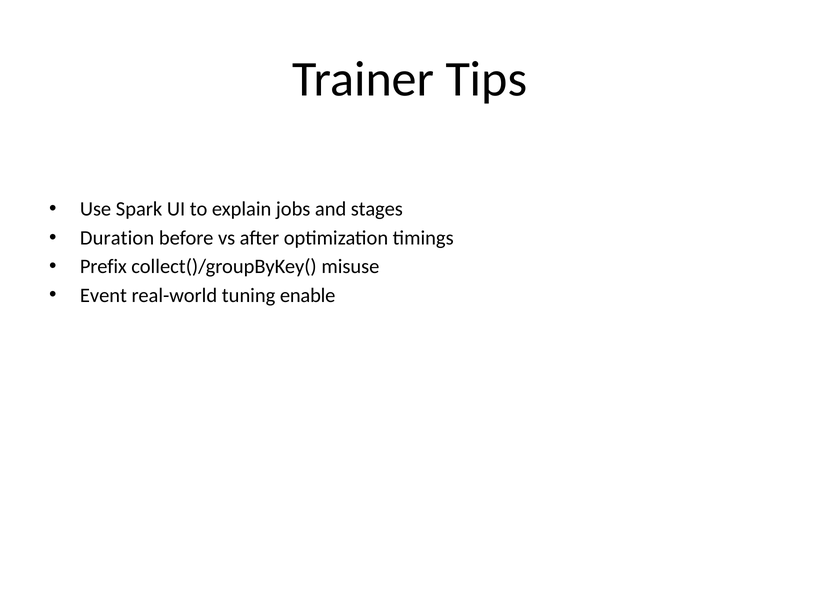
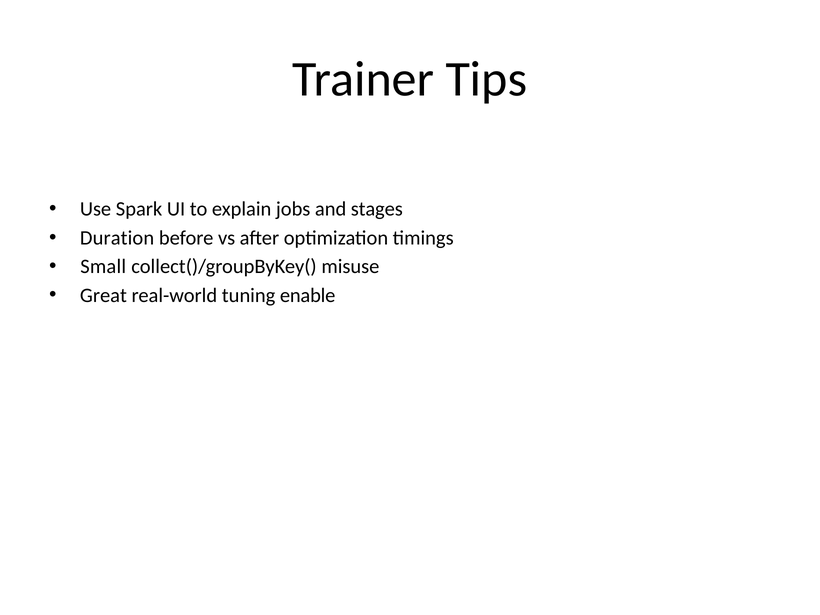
Prefix: Prefix -> Small (103, 267)
Event: Event -> Great (103, 295)
